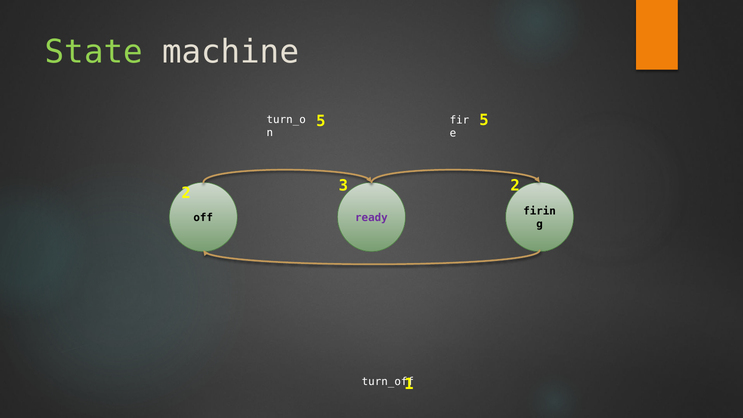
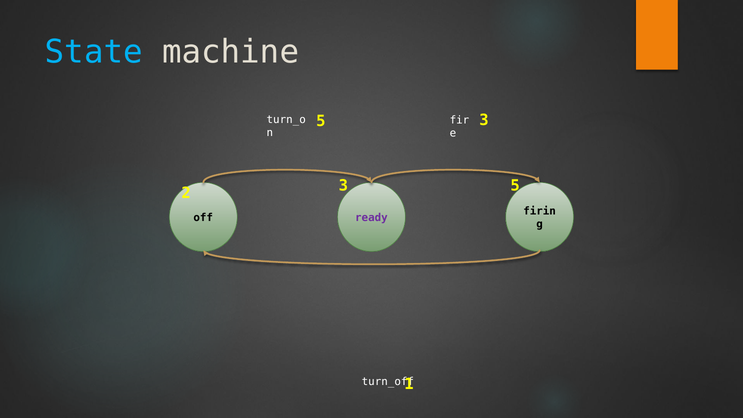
State colour: light green -> light blue (94, 52)
5 5: 5 -> 3 (484, 120)
3 2: 2 -> 5 (515, 186)
